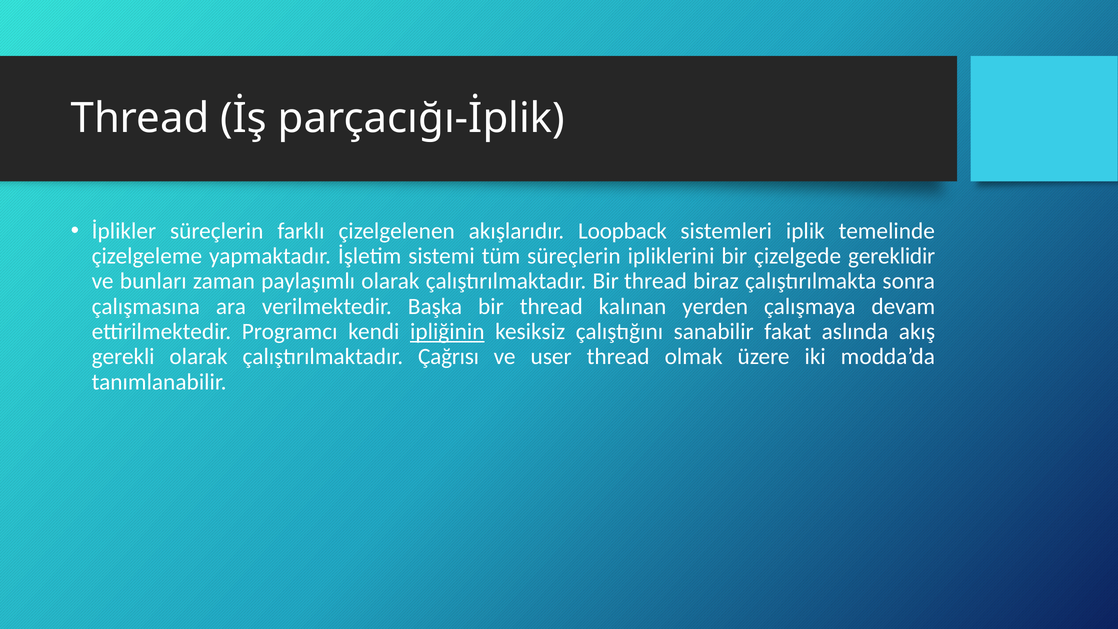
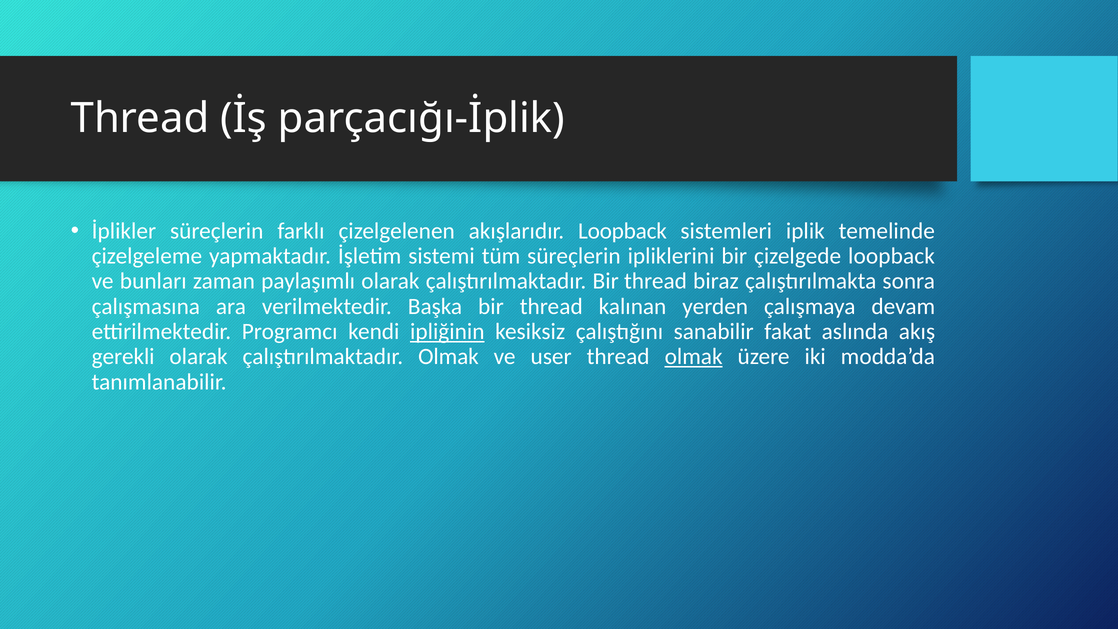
çizelgede gereklidir: gereklidir -> loopback (891, 256)
çalıştırılmaktadır Çağrısı: Çağrısı -> Olmak (448, 357)
olmak underline: none -> present (694, 357)
